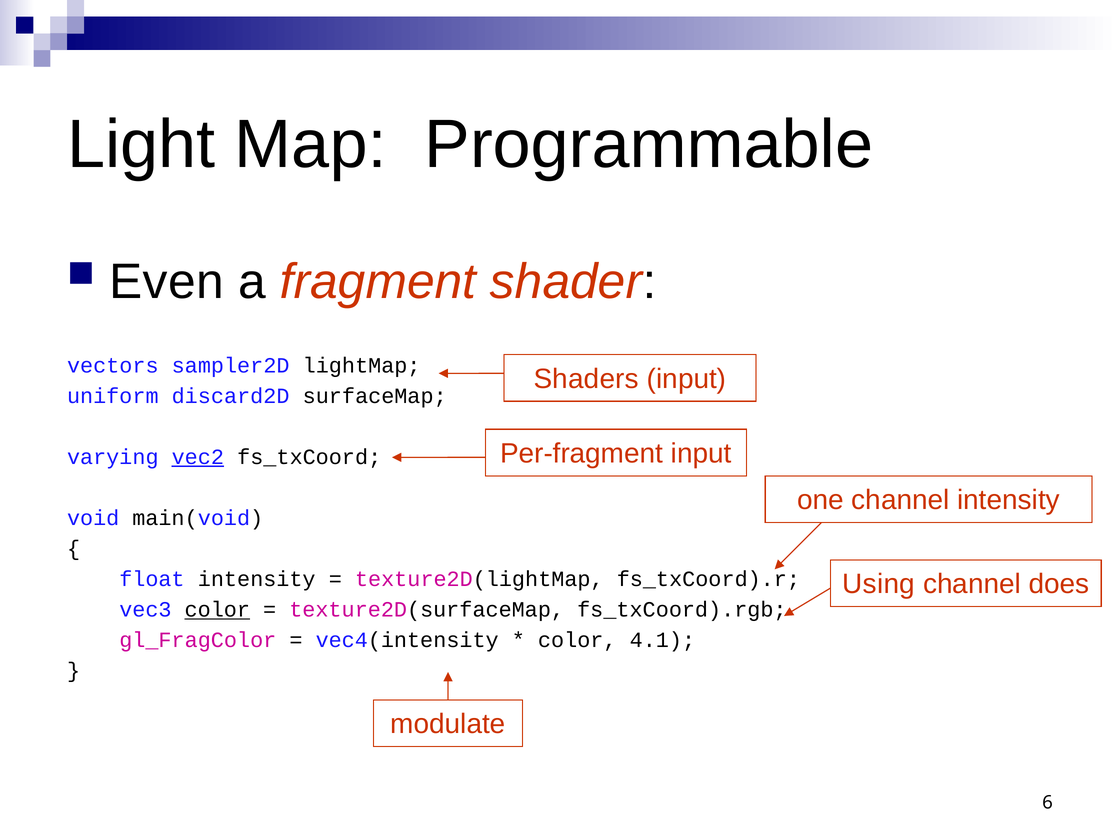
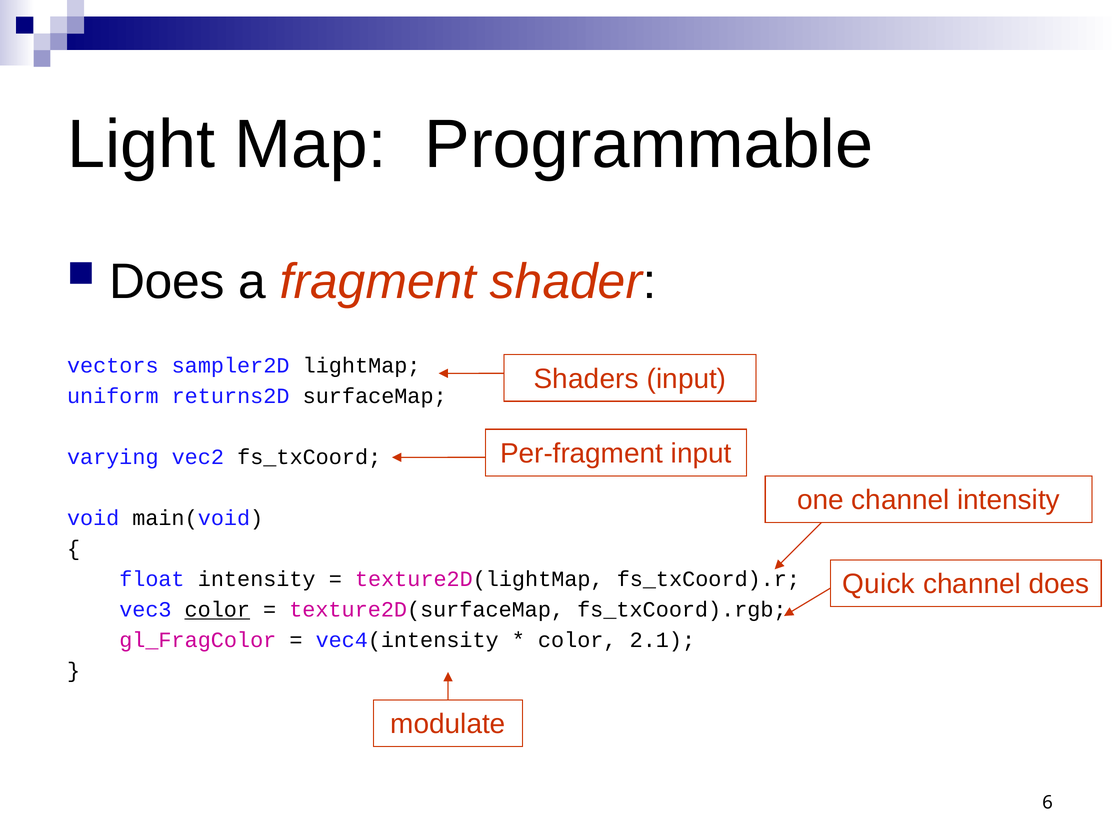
Even: Even -> Does (167, 282)
discard2D: discard2D -> returns2D (231, 396)
vec2 underline: present -> none (198, 457)
Using: Using -> Quick (879, 584)
4.1: 4.1 -> 2.1 (662, 640)
